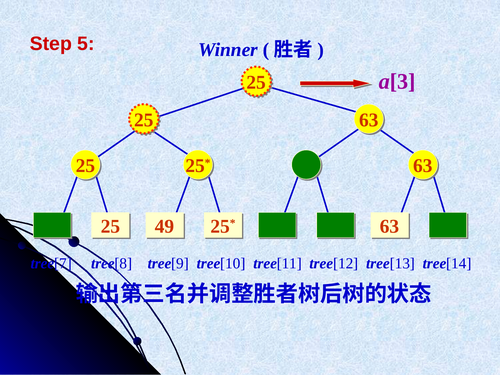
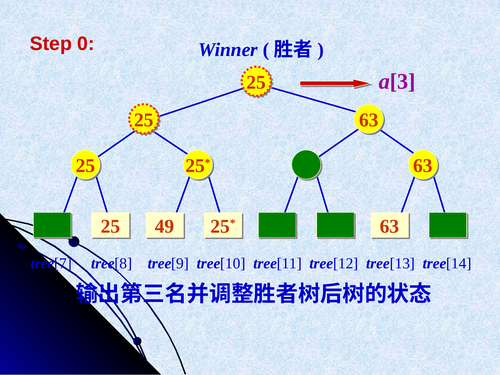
5: 5 -> 0 (86, 44)
